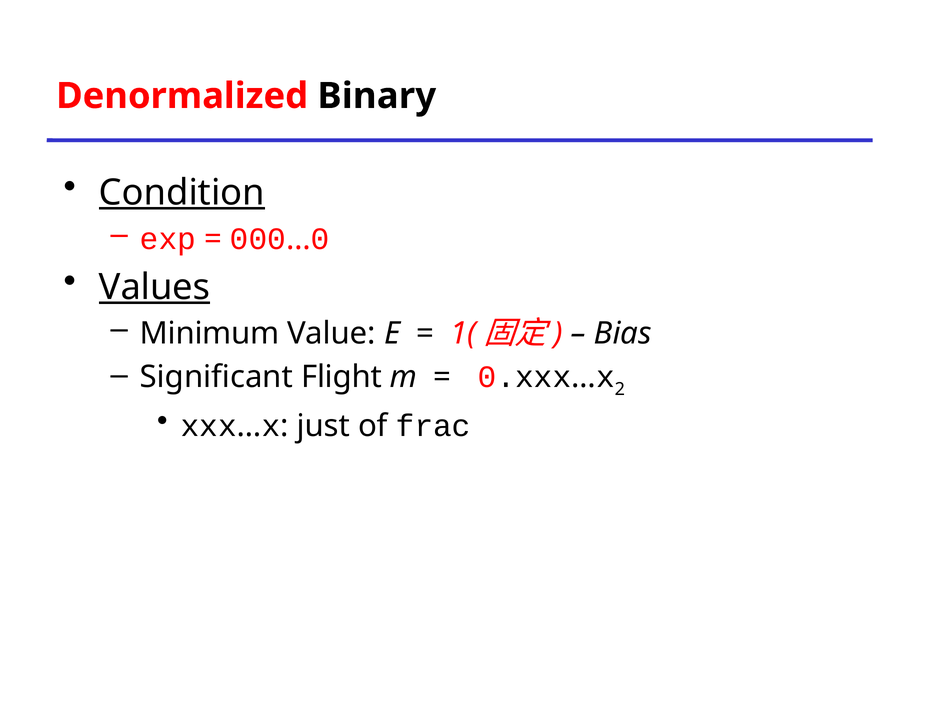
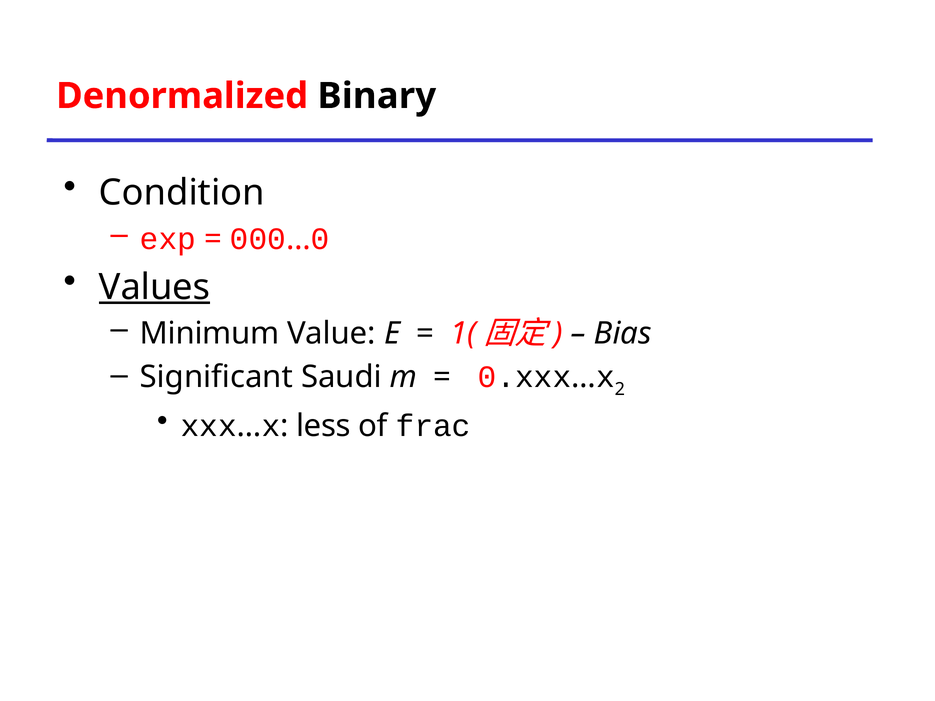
Condition underline: present -> none (182, 193)
Flight: Flight -> Saudi (341, 377)
just: just -> less (323, 426)
